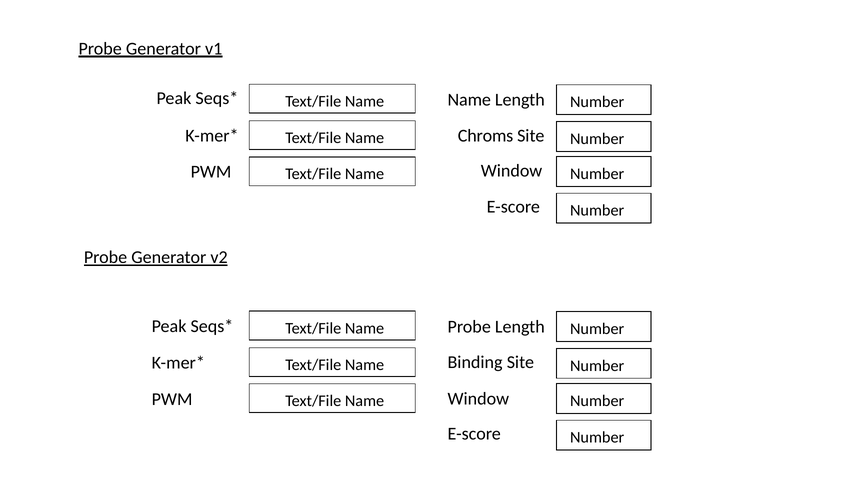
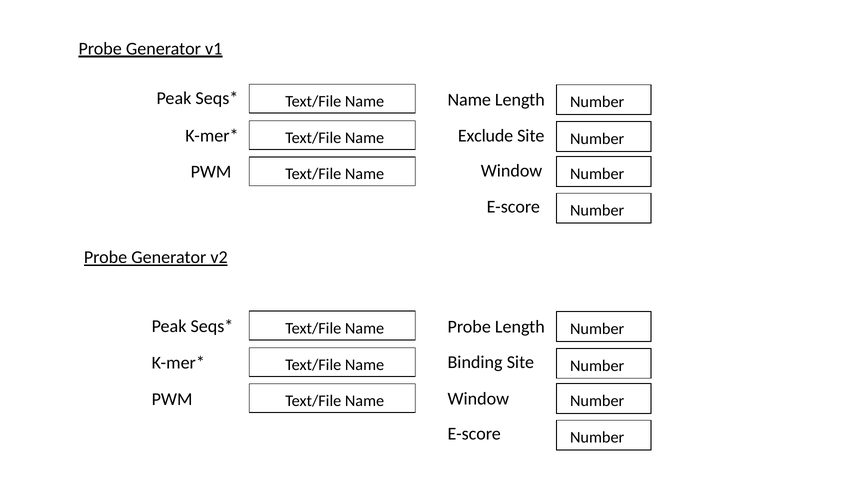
Chroms: Chroms -> Exclude (486, 136)
